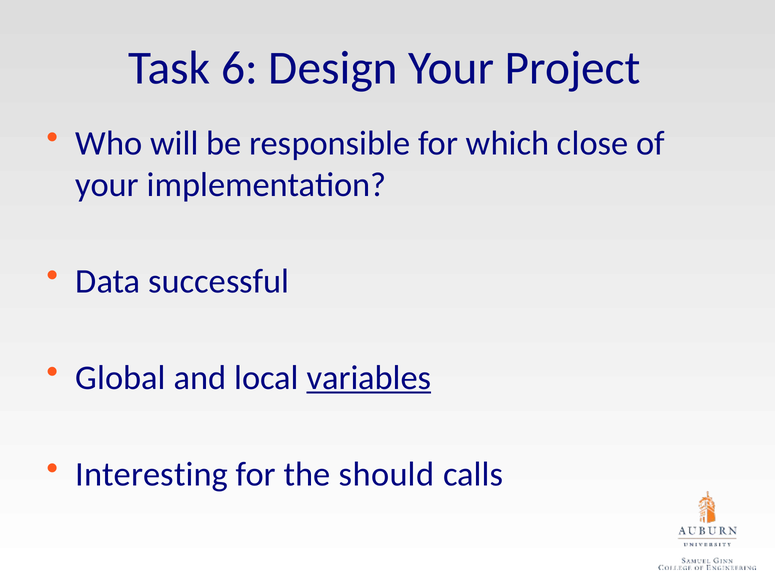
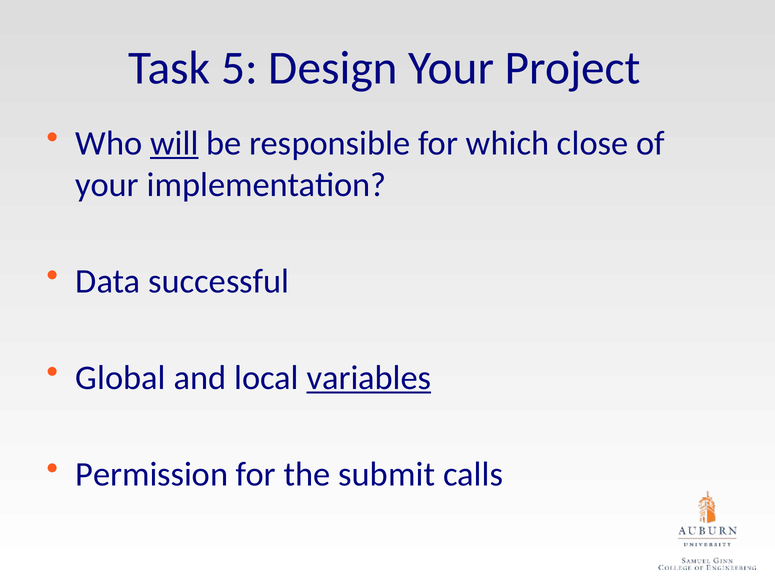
6: 6 -> 5 (239, 68)
will underline: none -> present (174, 143)
Interesting: Interesting -> Permission (152, 474)
should: should -> submit (387, 474)
